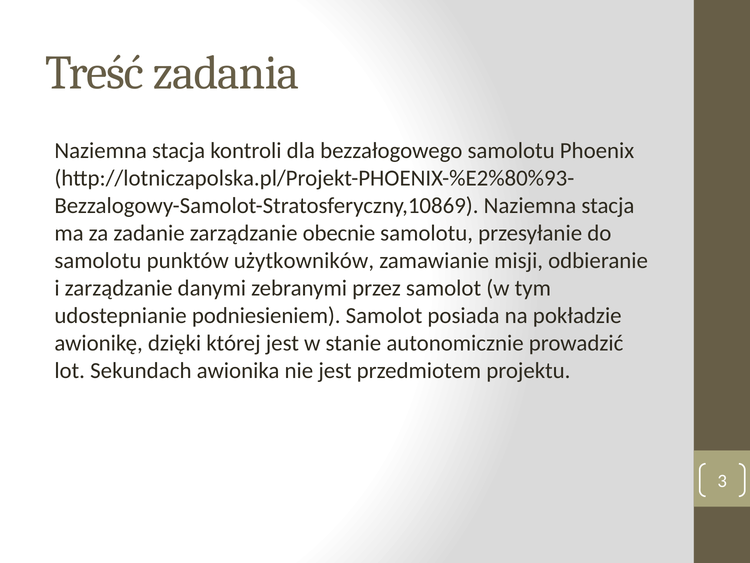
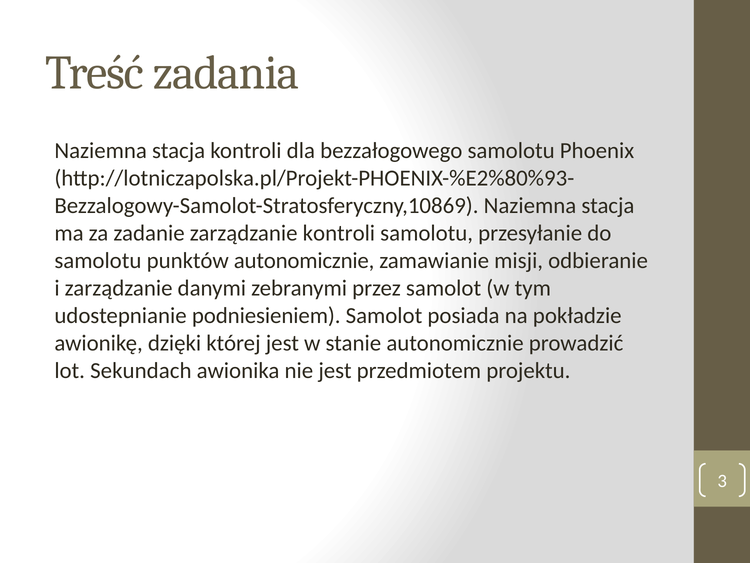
zarządzanie obecnie: obecnie -> kontroli (339, 233)
punktów użytkowników: użytkowników -> autonomicznie (304, 260)
